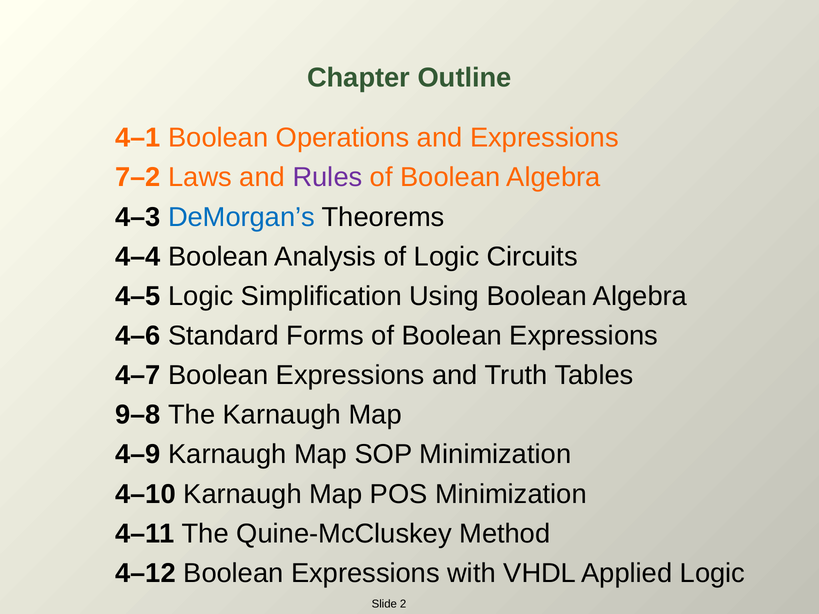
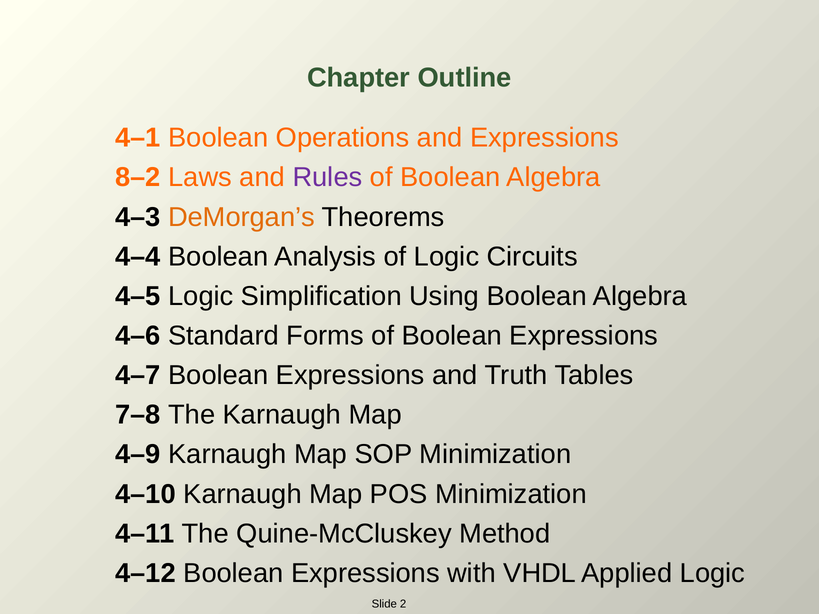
7–2: 7–2 -> 8–2 (138, 177)
DeMorgan’s colour: blue -> orange (242, 217)
9–8: 9–8 -> 7–8 (138, 415)
